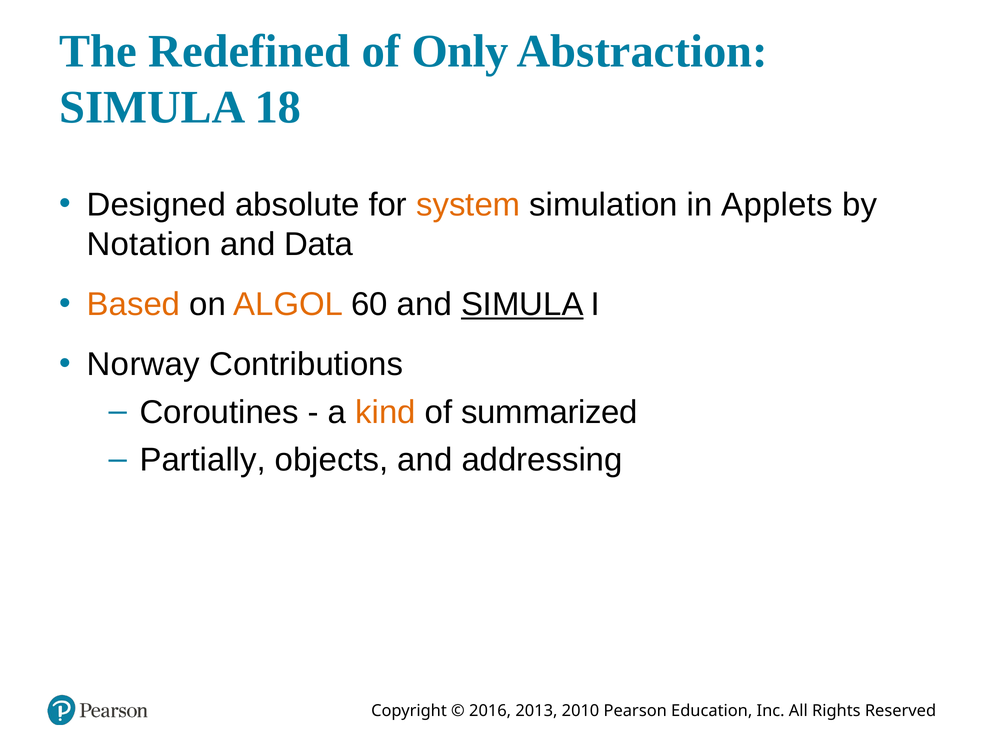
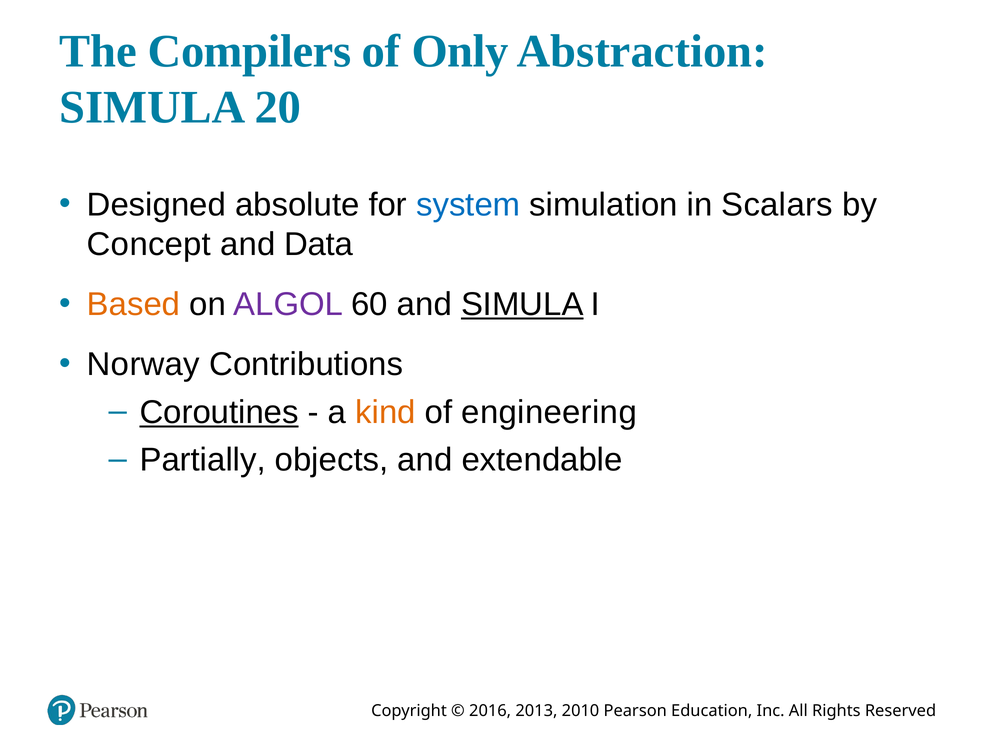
Redefined: Redefined -> Compilers (250, 51)
18: 18 -> 20 (278, 107)
system colour: orange -> blue (468, 205)
Applets: Applets -> Scalars (777, 205)
Notation: Notation -> Concept (149, 244)
ALGOL colour: orange -> purple (288, 304)
Coroutines underline: none -> present (219, 412)
summarized: summarized -> engineering (549, 412)
addressing: addressing -> extendable (542, 460)
